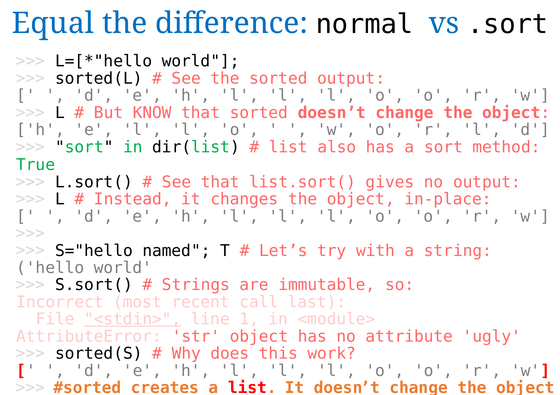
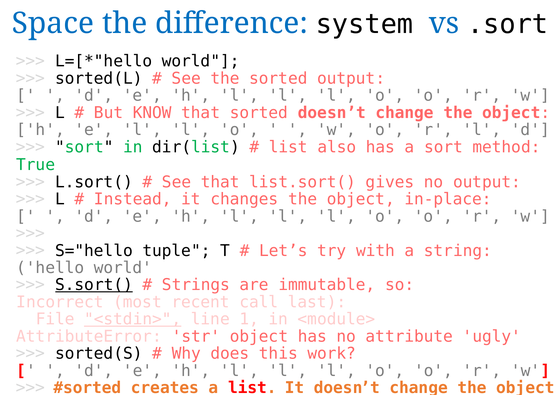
Equal: Equal -> Space (53, 23)
normal: normal -> system (364, 24)
named: named -> tuple (176, 250)
S.sort( underline: none -> present (94, 285)
